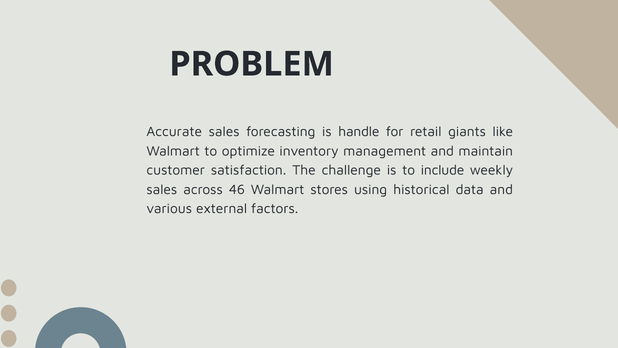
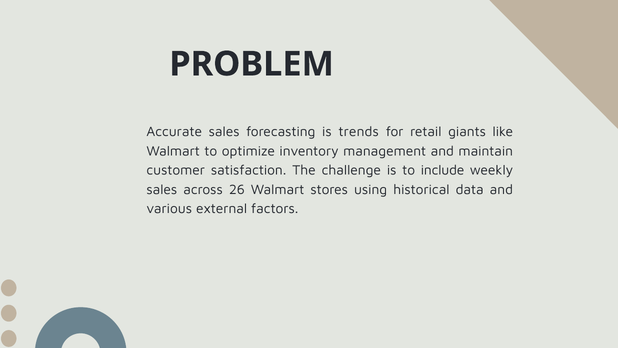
handle: handle -> trends (359, 132)
46: 46 -> 26 (237, 189)
